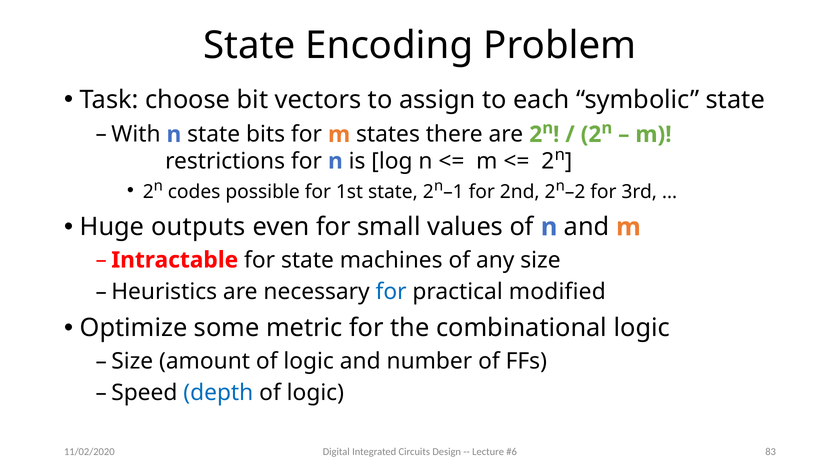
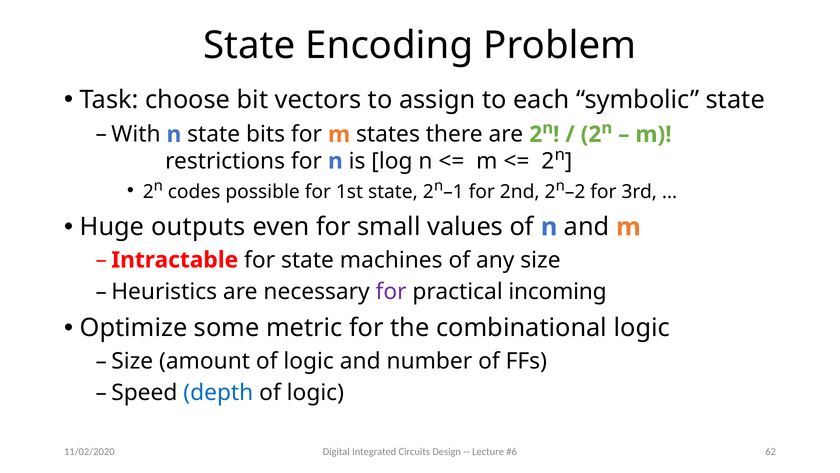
for colour: blue -> purple (391, 291)
modified: modified -> incoming (558, 291)
83: 83 -> 62 (771, 451)
